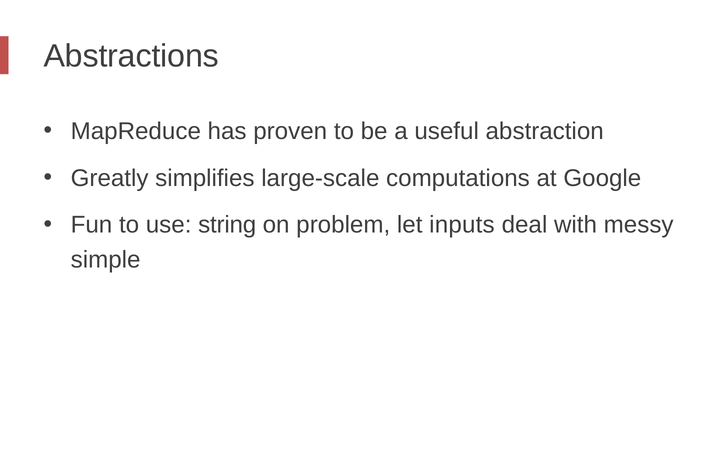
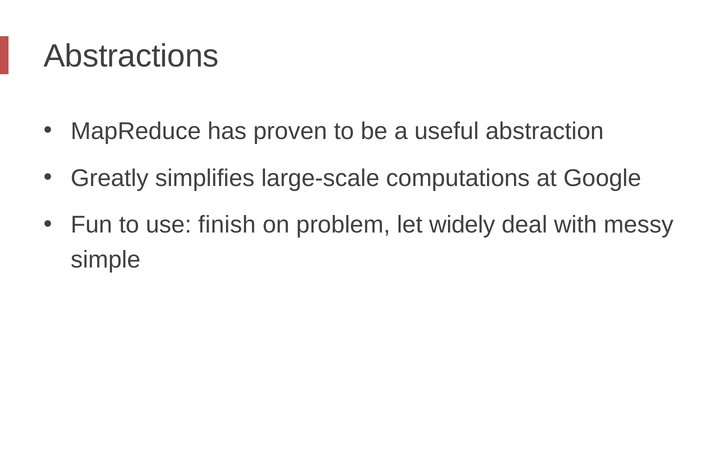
string: string -> finish (227, 225)
inputs: inputs -> widely (462, 225)
